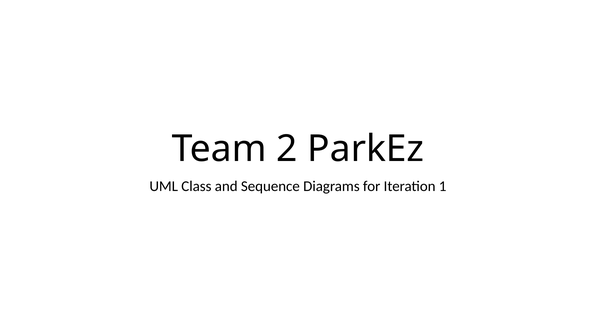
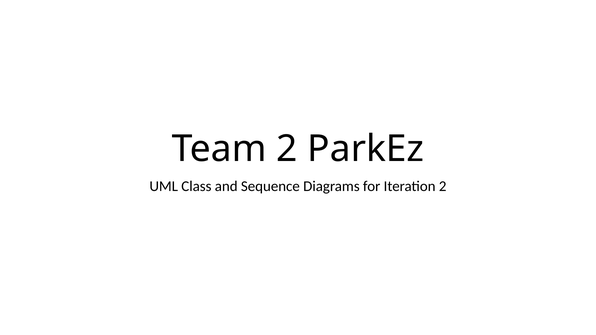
Iteration 1: 1 -> 2 (443, 186)
